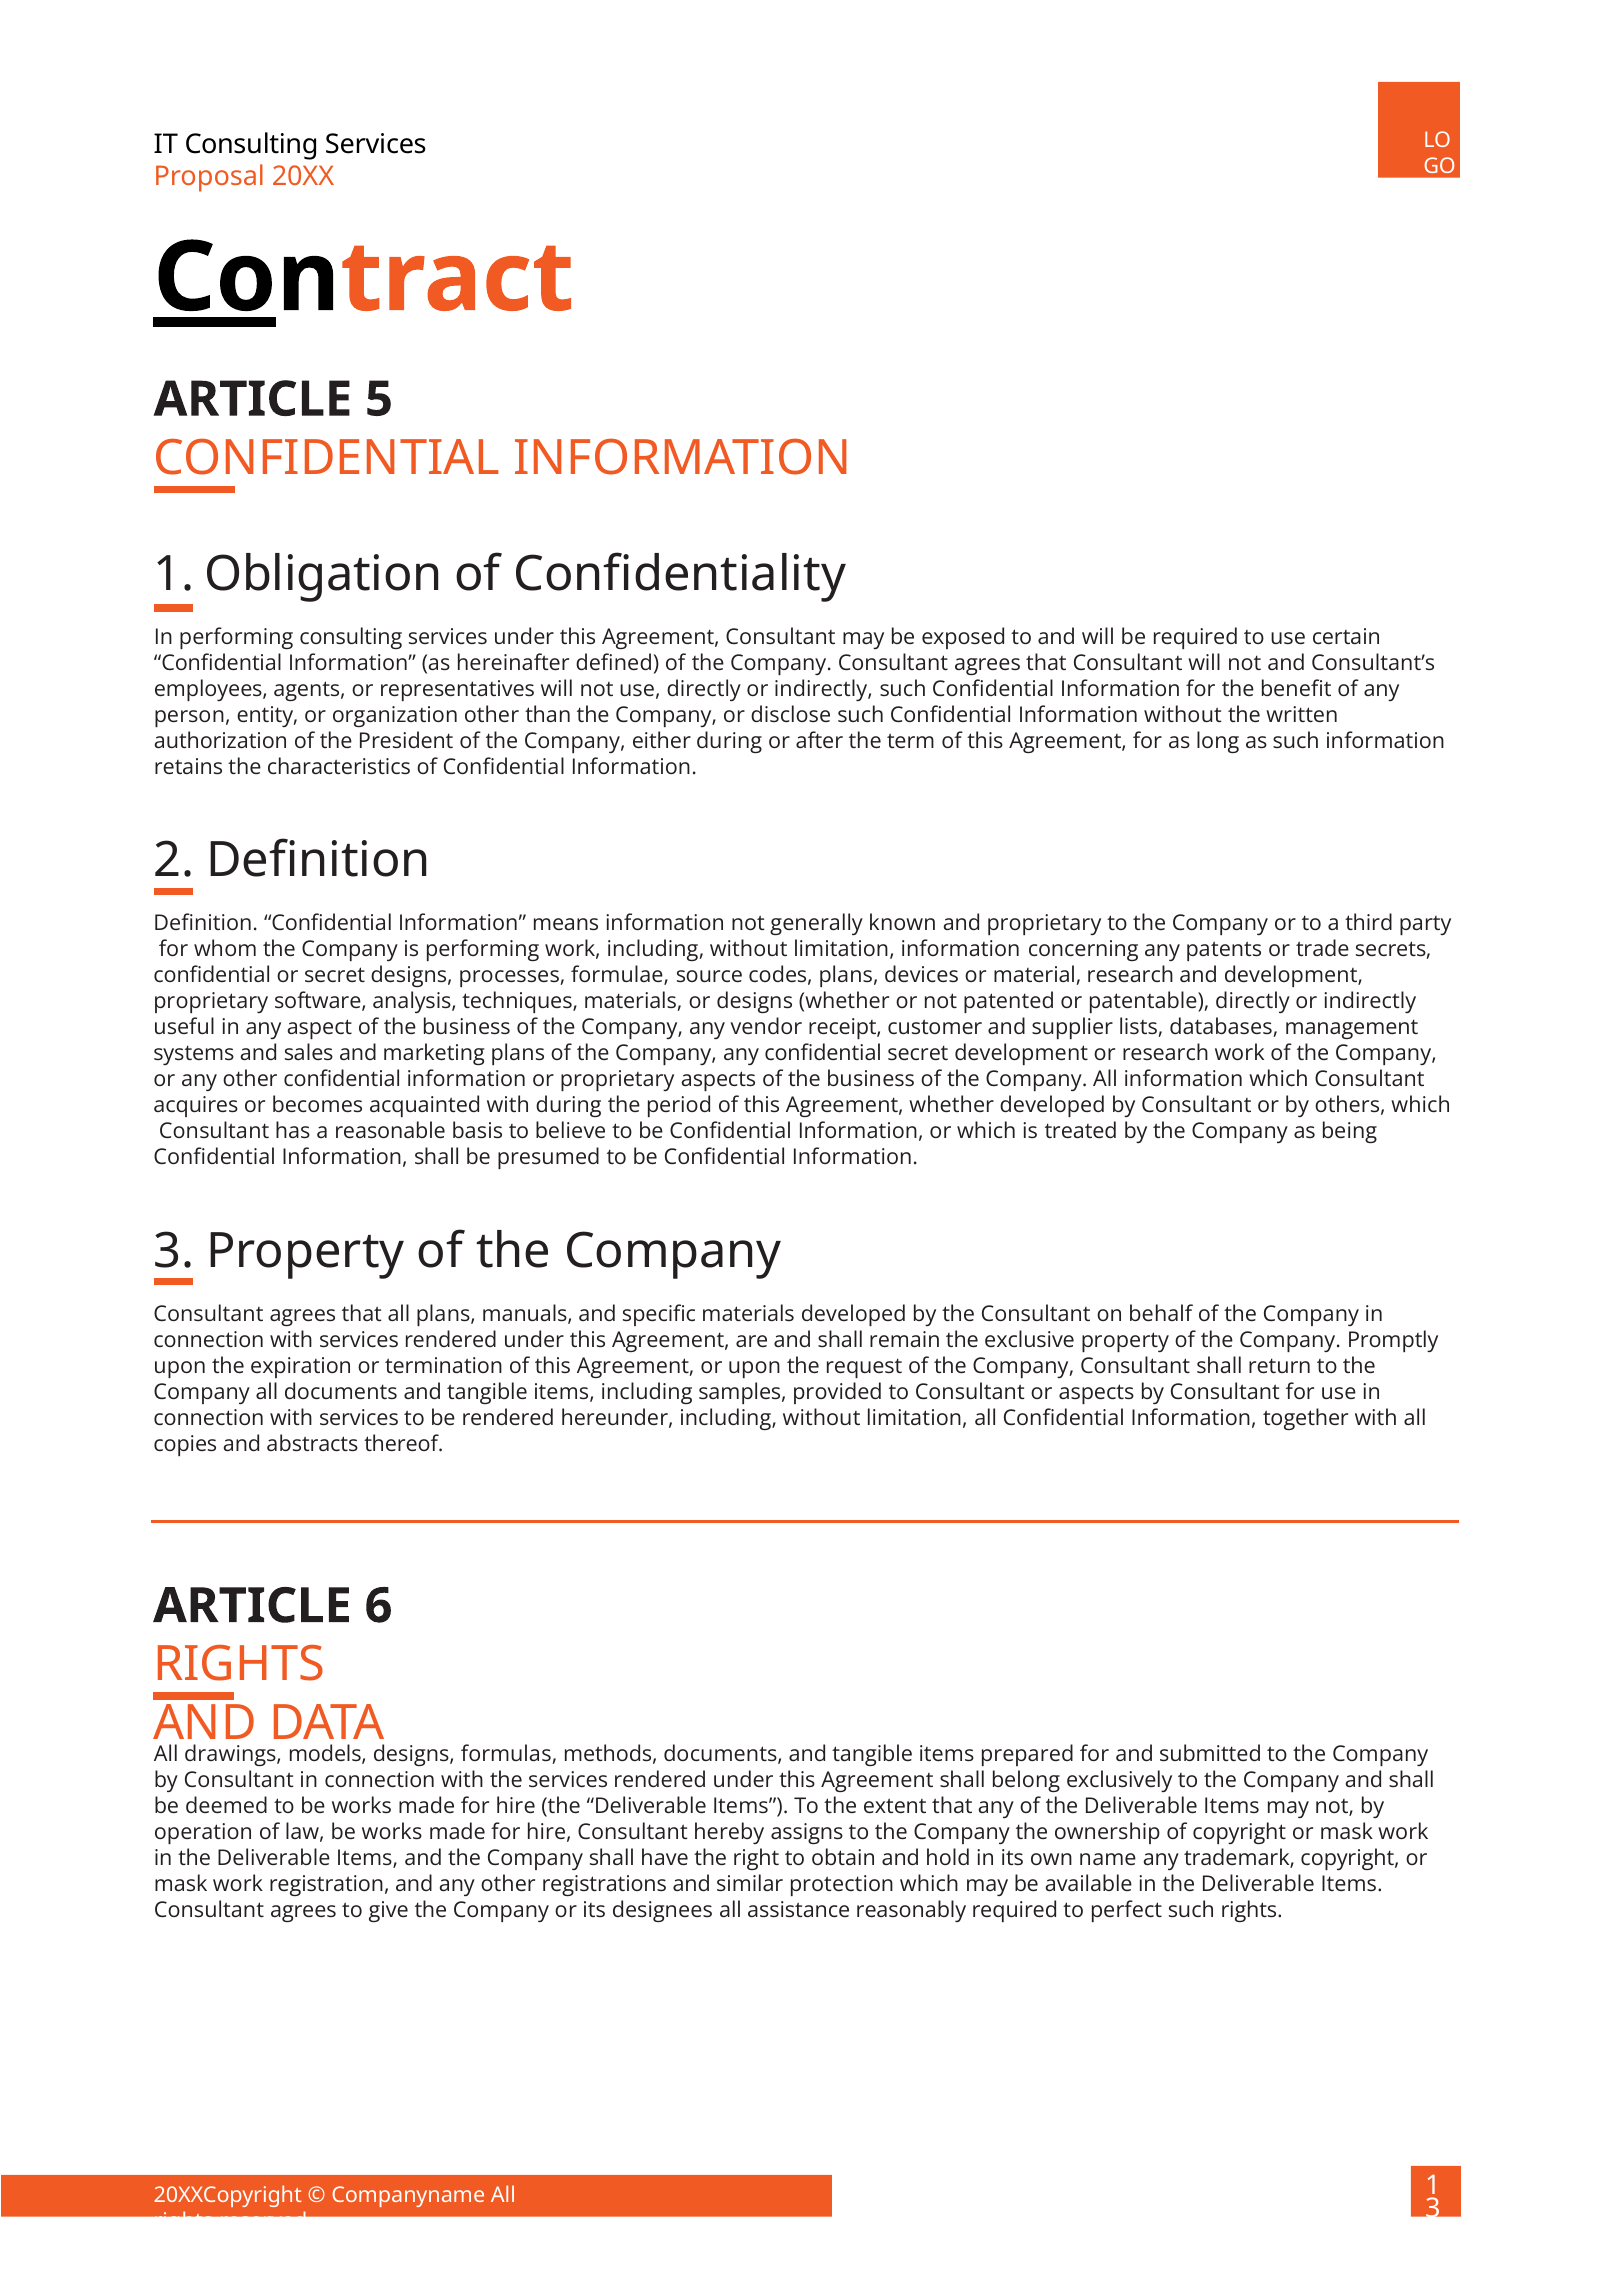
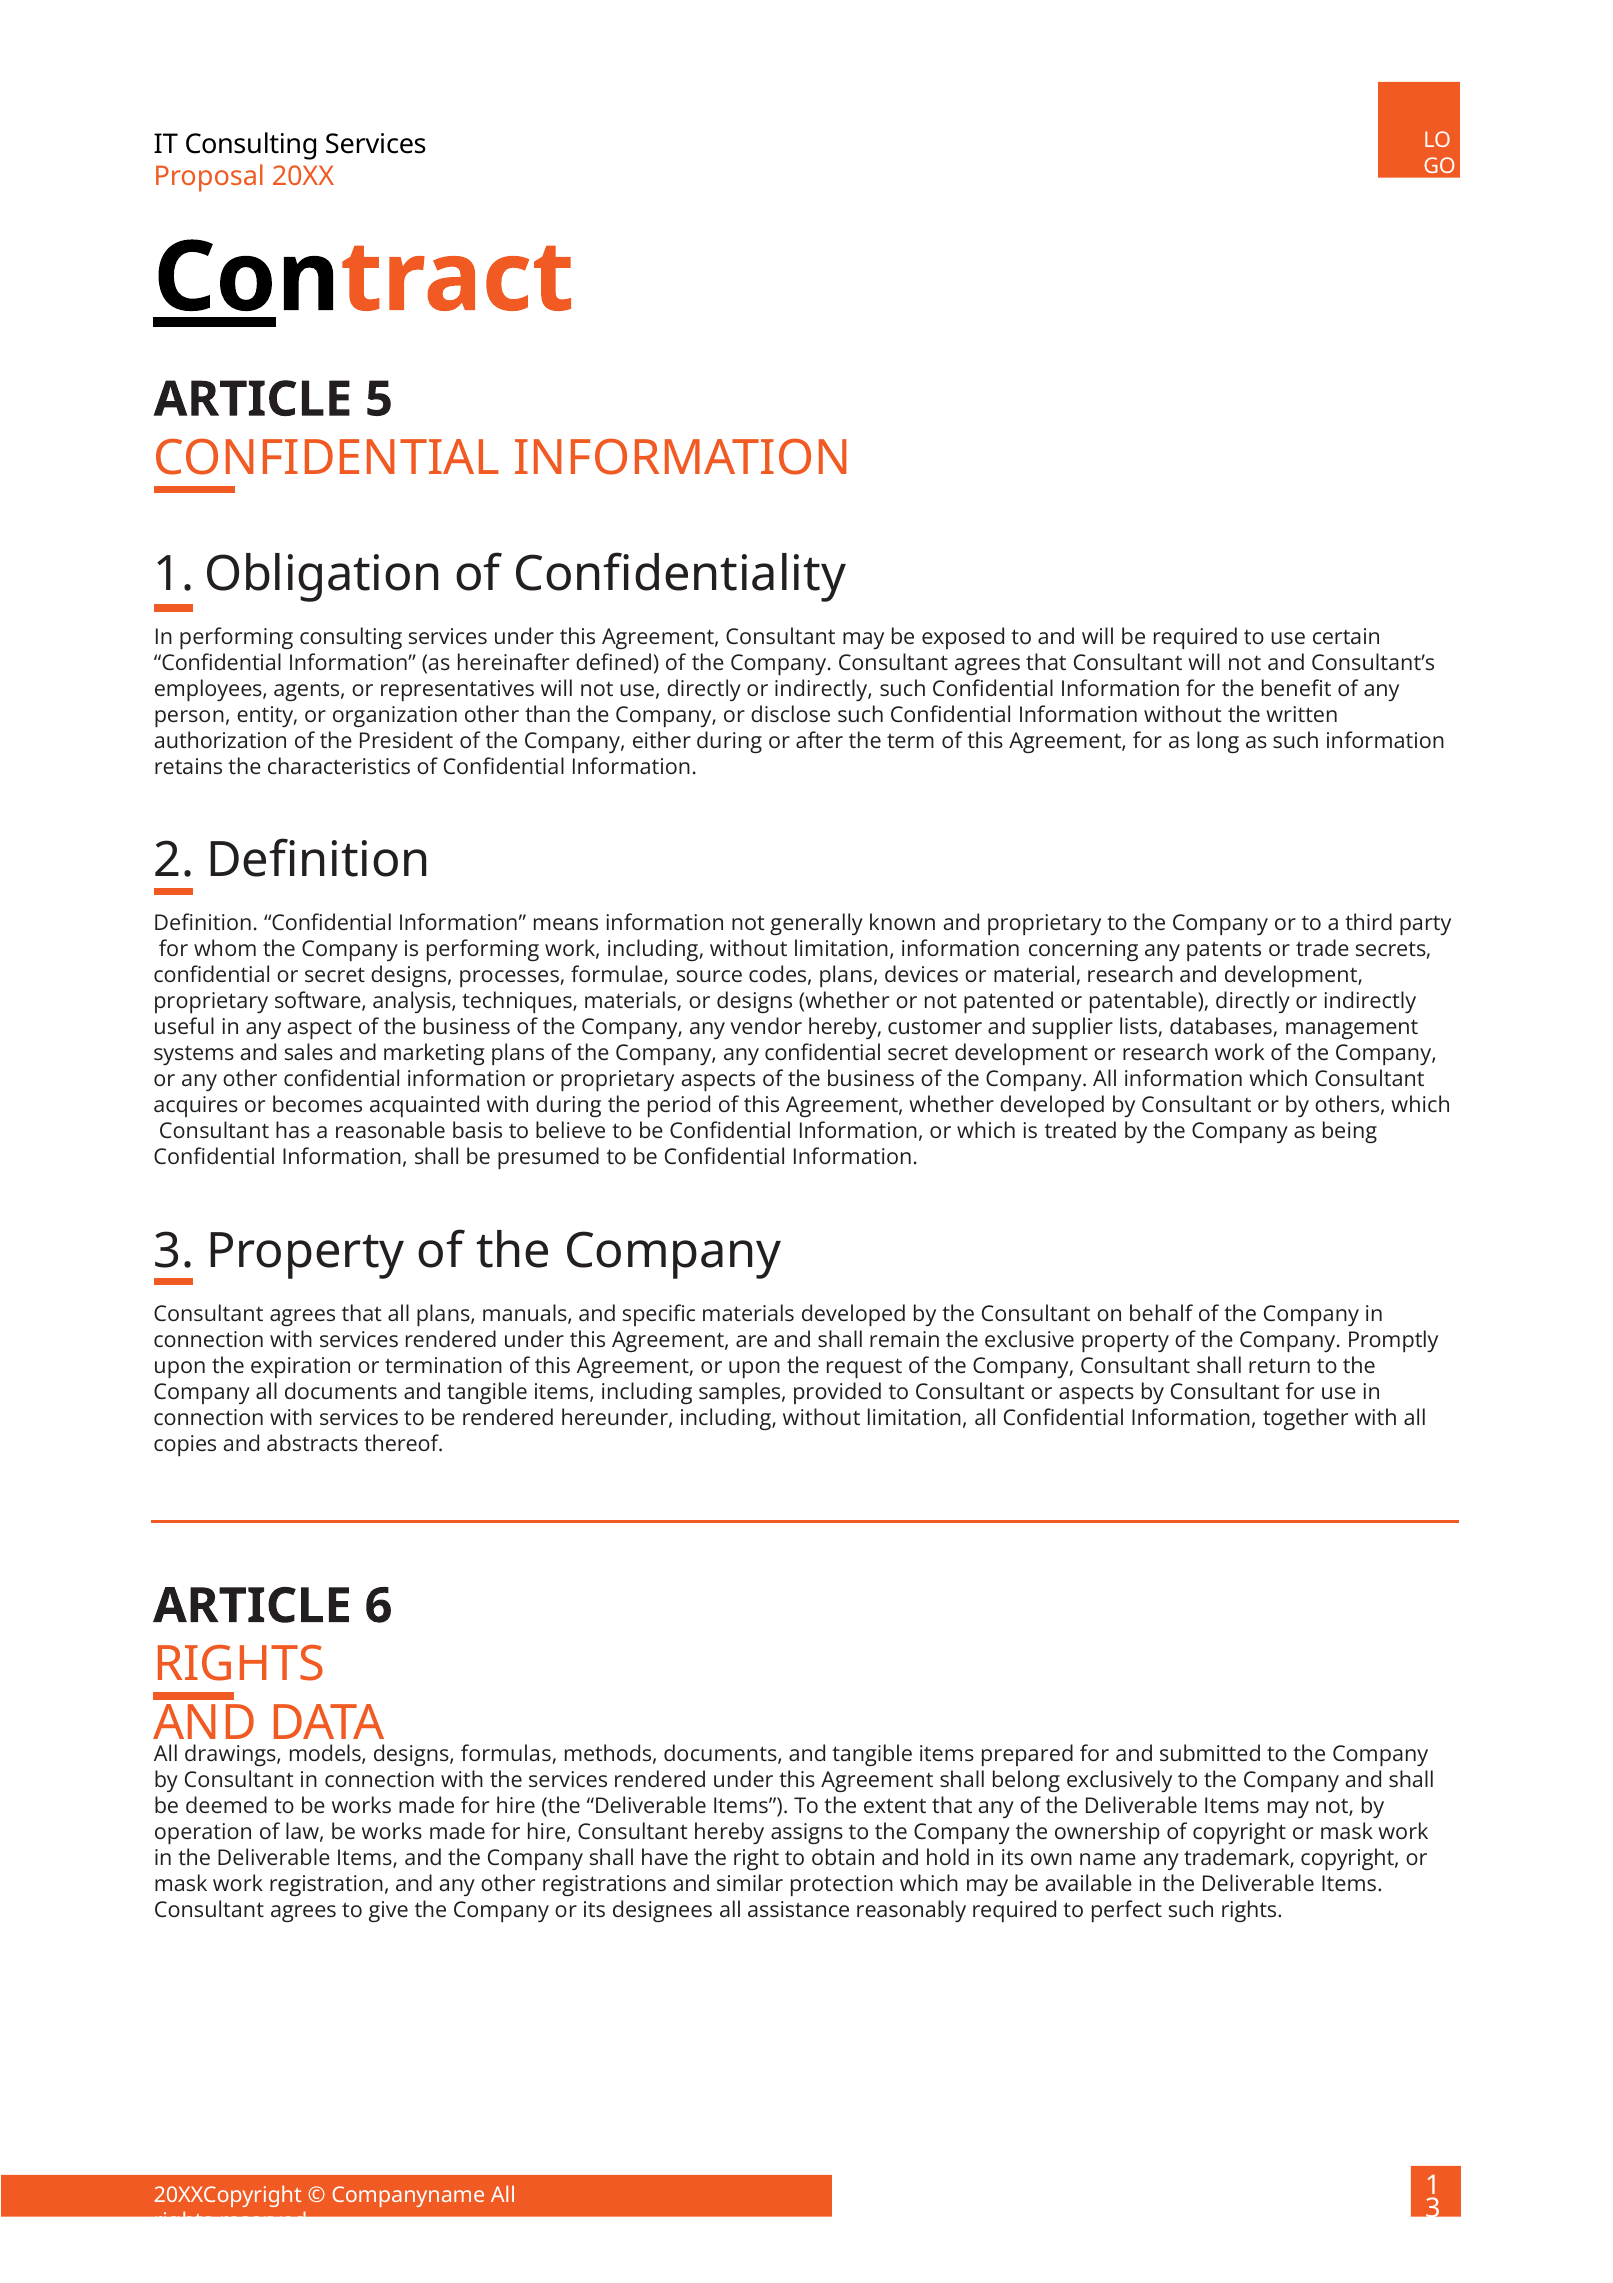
vendor receipt: receipt -> hereby (845, 1027)
